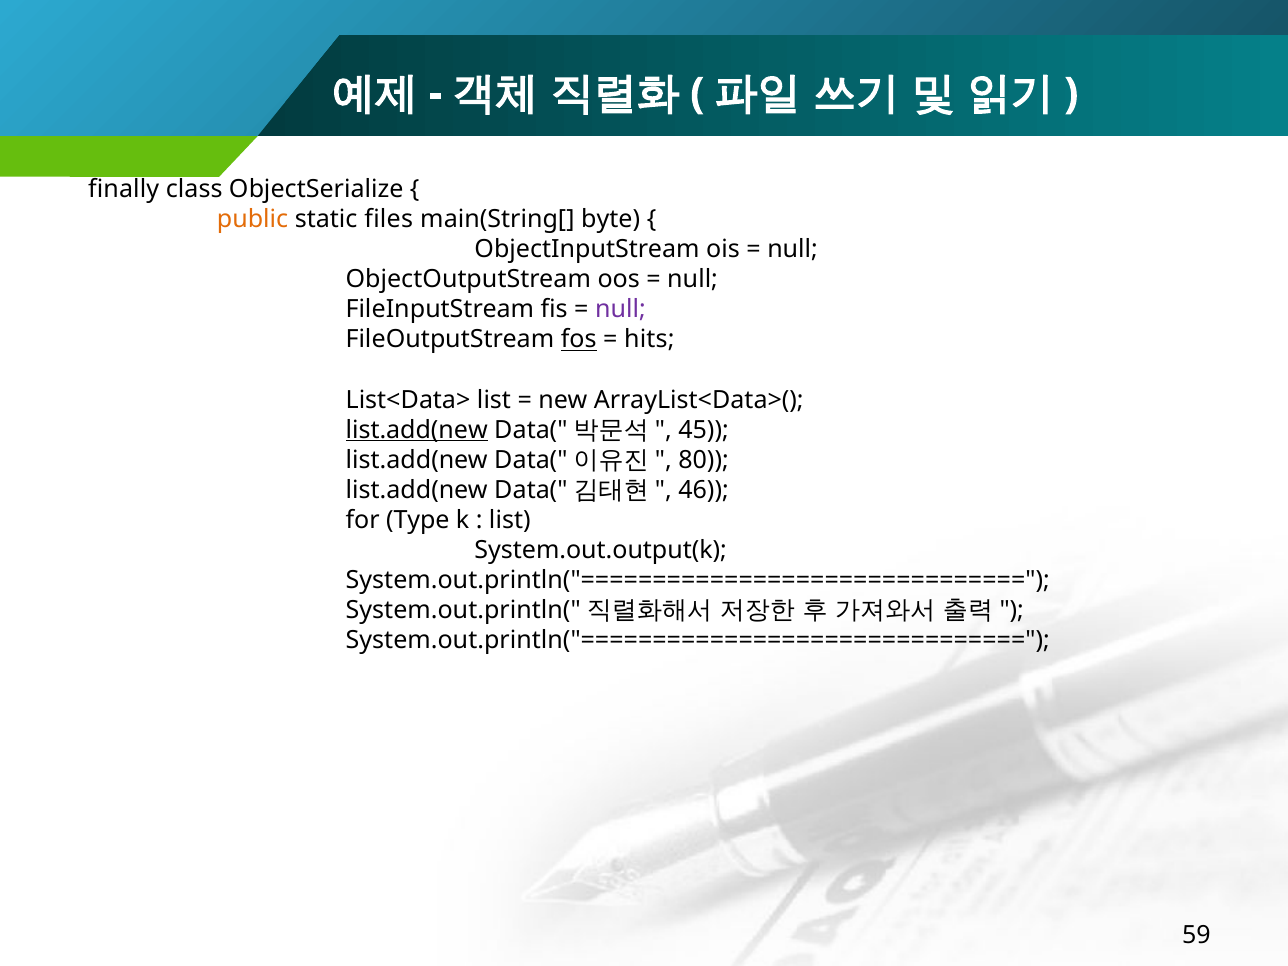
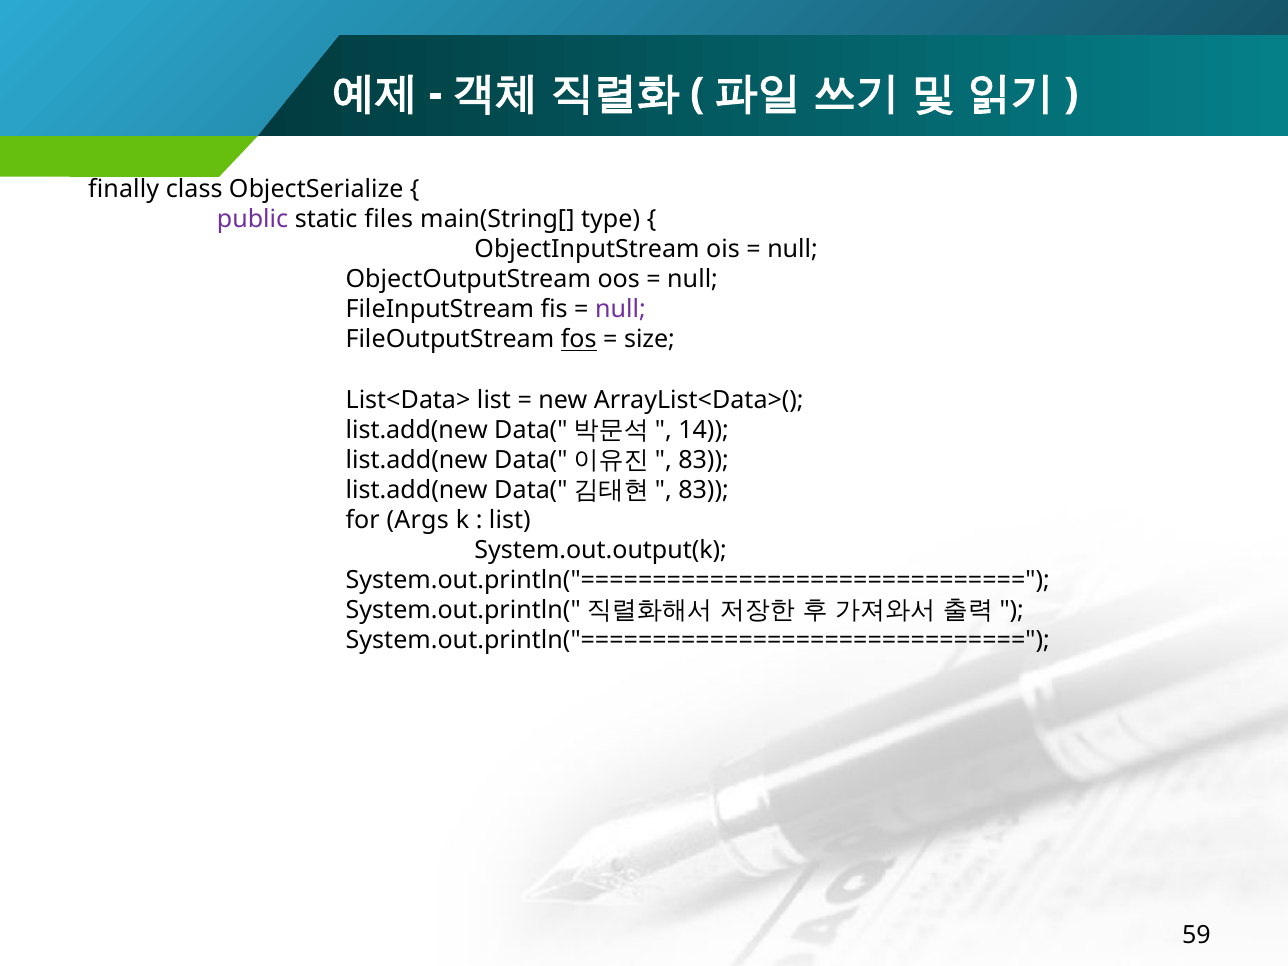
public colour: orange -> purple (252, 219)
byte: byte -> type (611, 219)
hits: hits -> size (649, 340)
list.add(new underline: present -> none (417, 430)
45: 45 -> 14 (704, 430)
80: 80 -> 83 (704, 460)
46: 46 -> 83 (704, 490)
Type: Type -> Args (418, 520)
